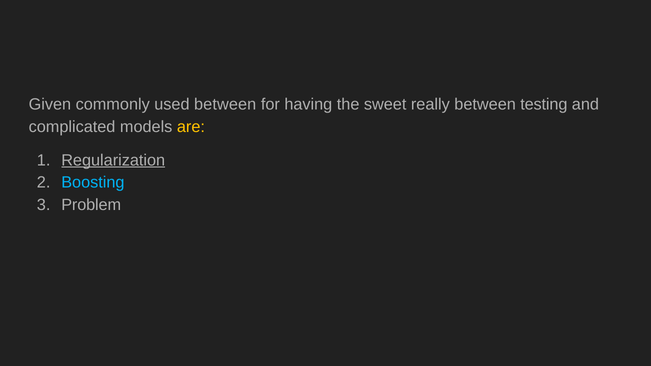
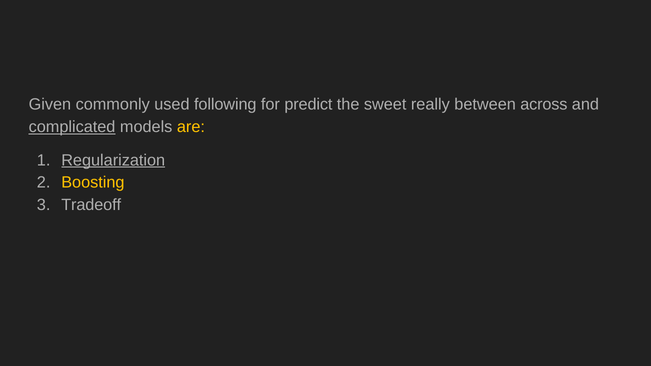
used between: between -> following (225, 105)
having: having -> predict (308, 105)
testing: testing -> across (544, 105)
complicated underline: none -> present (72, 127)
Boosting colour: light blue -> yellow (93, 183)
Problem: Problem -> Tradeoff (91, 205)
